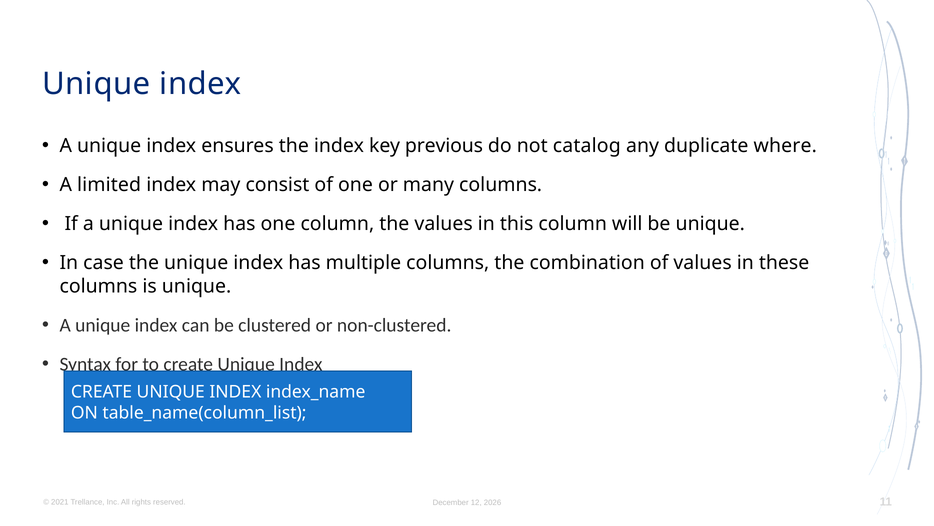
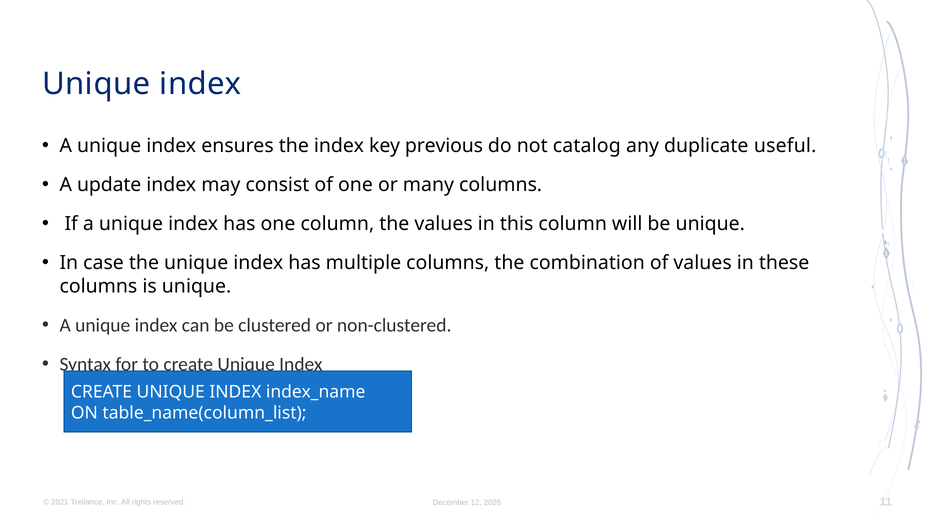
where: where -> useful (785, 146)
limited: limited -> update (109, 185)
